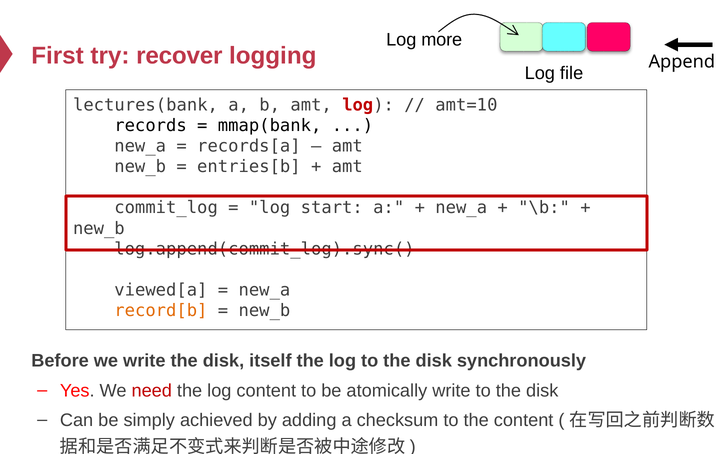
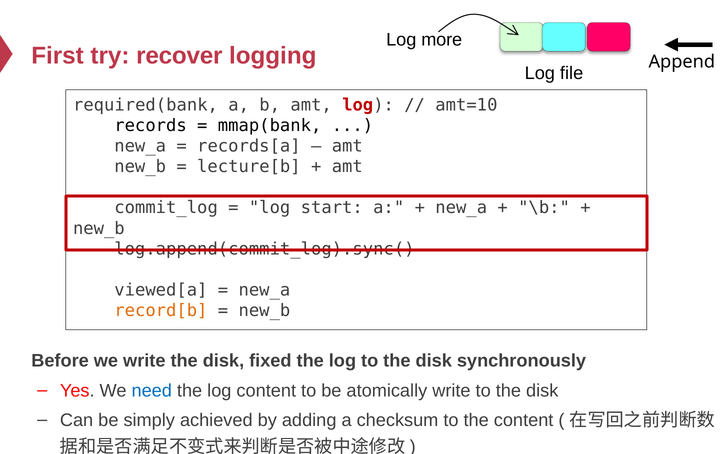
lectures(bank: lectures(bank -> required(bank (145, 105)
entries[b: entries[b -> lecture[b (249, 167)
itself: itself -> fixed (270, 361)
need colour: red -> blue (152, 391)
